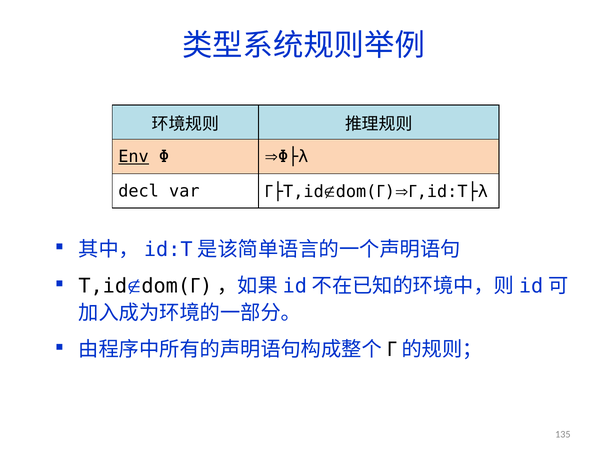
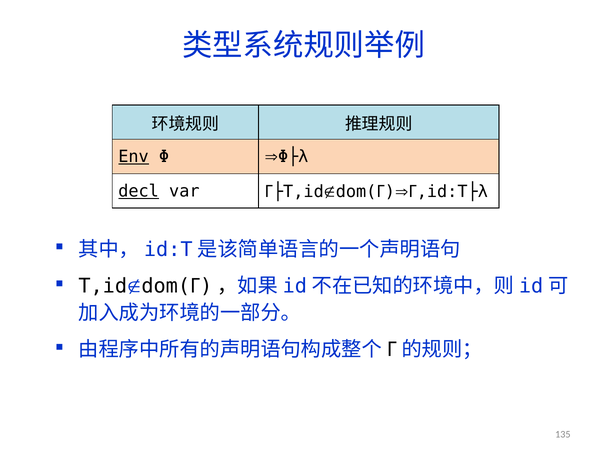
decl underline: none -> present (139, 191)
